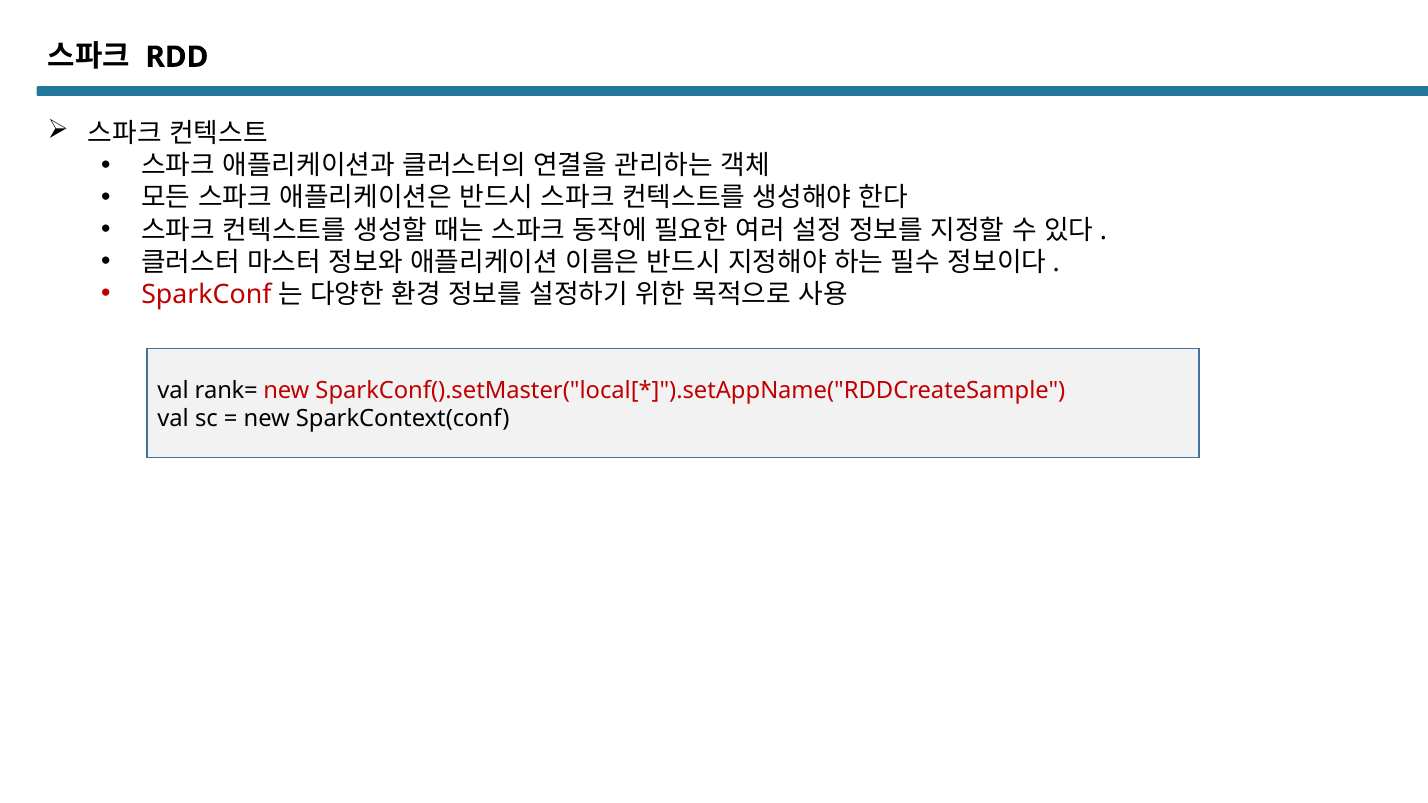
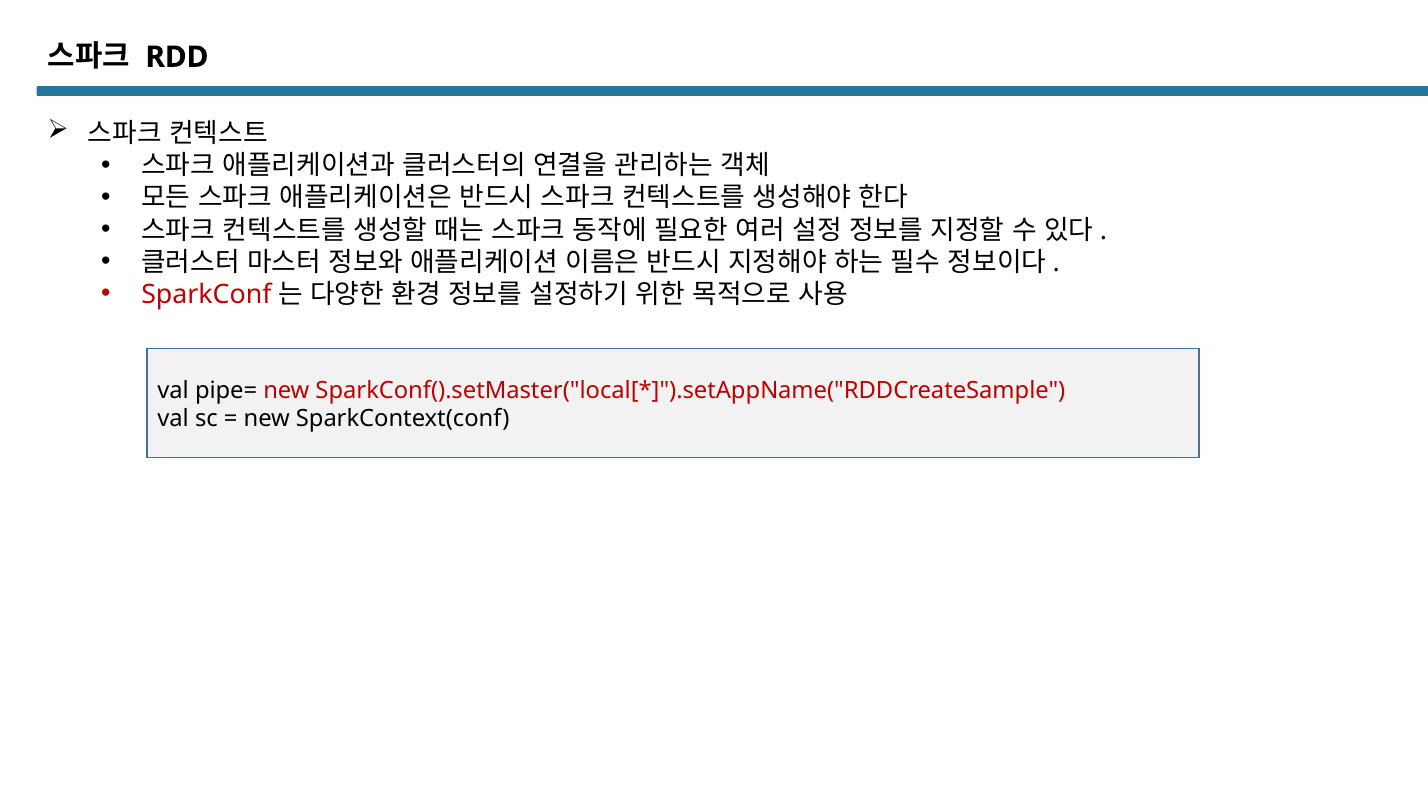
rank=: rank= -> pipe= (226, 391)
